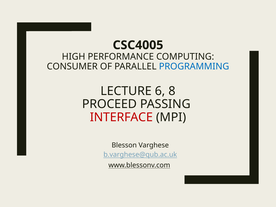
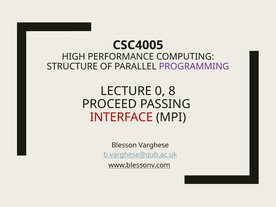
CONSUMER: CONSUMER -> STRUCTURE (72, 66)
PROGRAMMING colour: blue -> purple (194, 66)
6: 6 -> 0 (160, 91)
